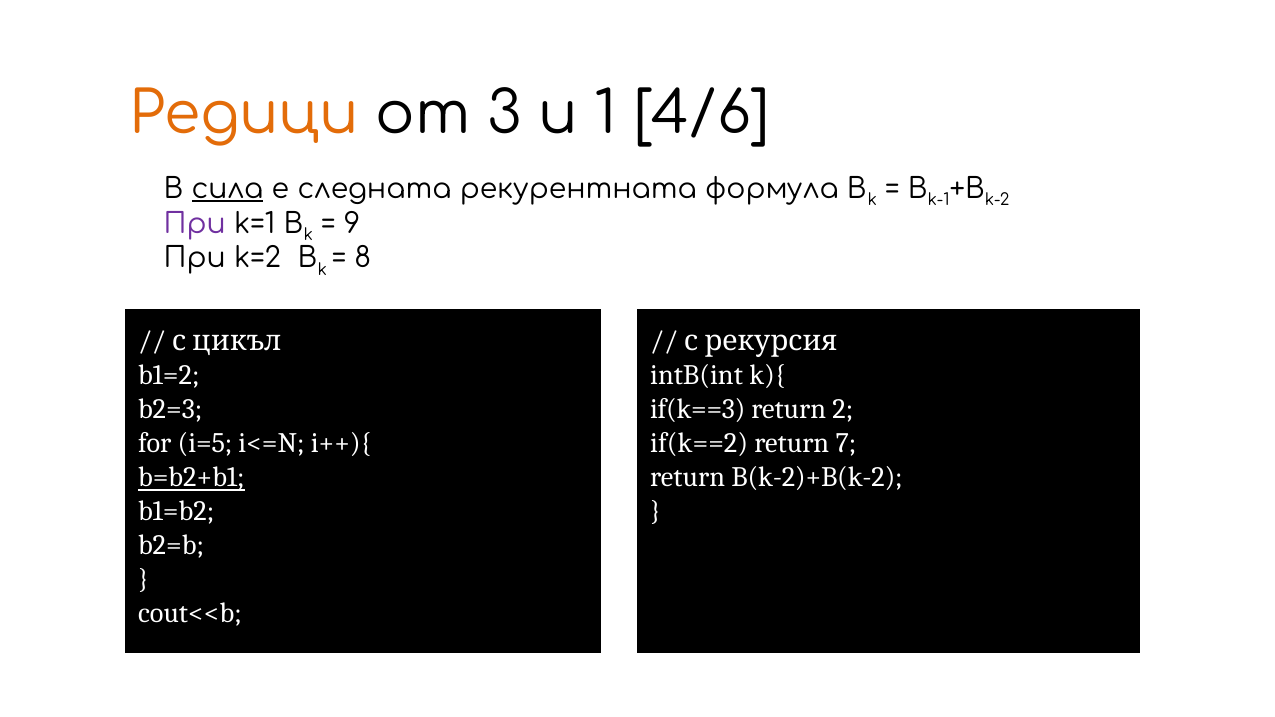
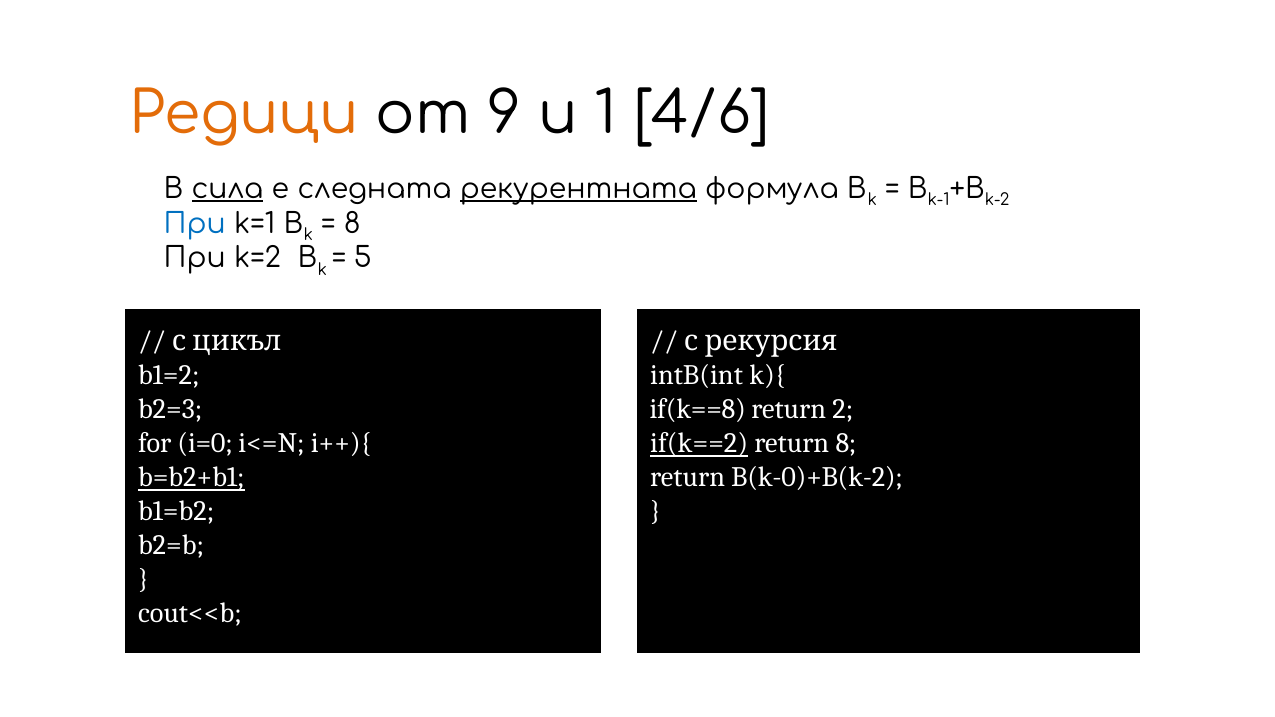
3: 3 -> 9 (505, 115)
рекурентната underline: none -> present (578, 189)
При colour: purple -> blue (195, 224)
9: 9 -> 8 (352, 224)
8: 8 -> 5 (363, 259)
if(k==3: if(k==3 -> if(k==8 (698, 410)
i=5: i=5 -> i=0 (205, 444)
if(k==2 underline: none -> present (699, 444)
return 7: 7 -> 8 (846, 444)
B(k-2)+B(k-2: B(k-2)+B(k-2 -> B(k-0)+B(k-2 (817, 478)
